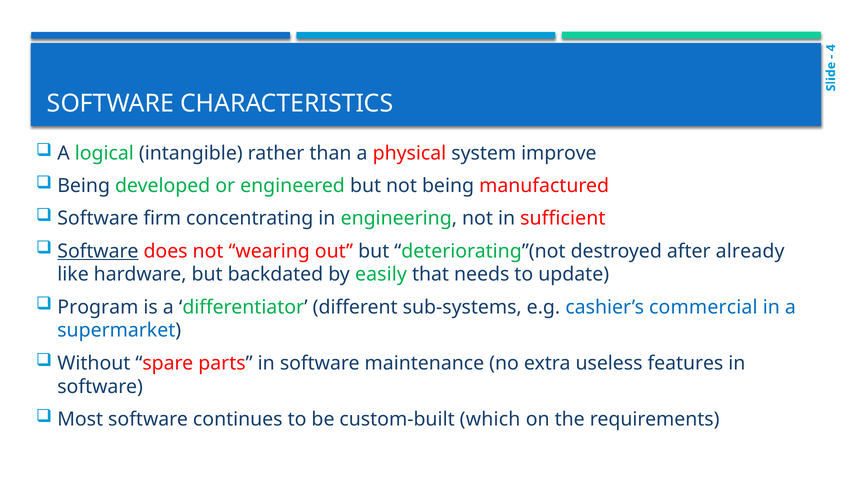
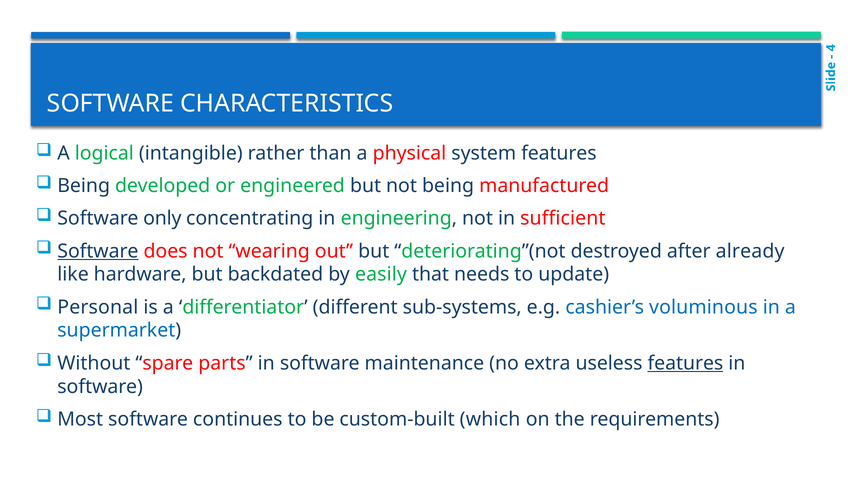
system improve: improve -> features (559, 153)
firm: firm -> only (162, 219)
Program: Program -> Personal (98, 307)
commercial: commercial -> voluminous (703, 307)
features underline: none -> present (685, 363)
